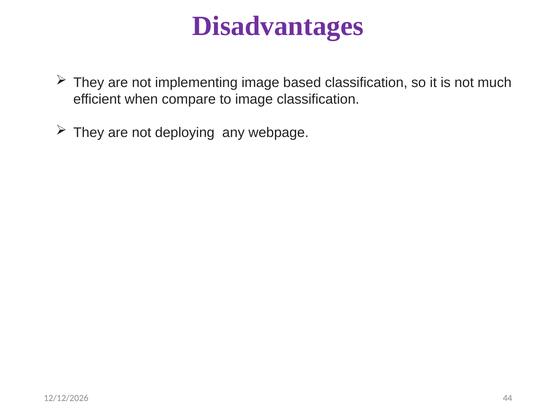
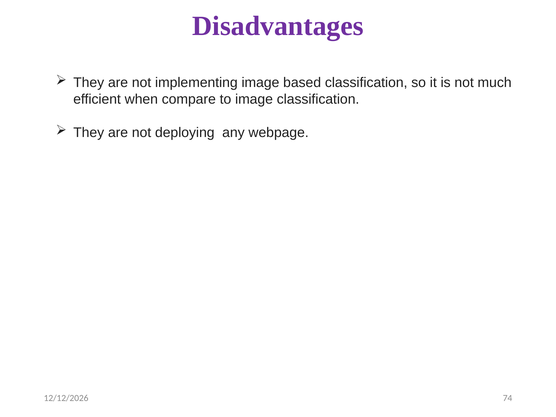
44: 44 -> 74 (508, 398)
